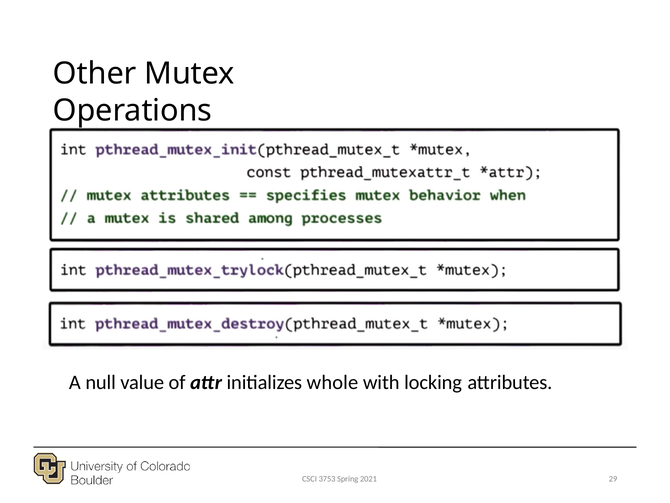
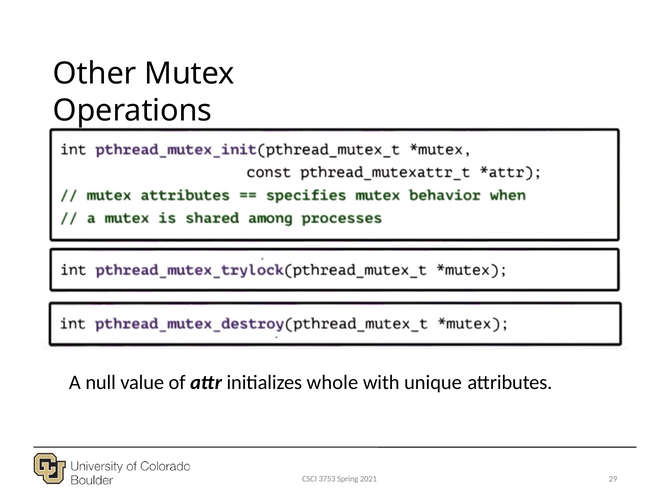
locking: locking -> unique (433, 382)
